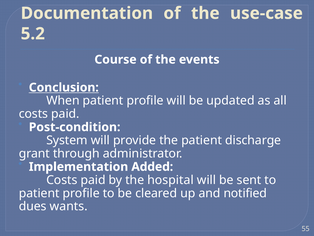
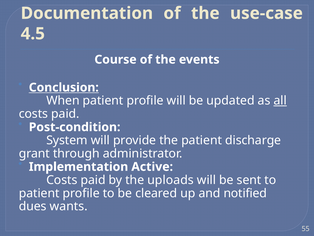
5.2: 5.2 -> 4.5 (33, 34)
all underline: none -> present (280, 100)
Added: Added -> Active (152, 166)
hospital: hospital -> uploads (171, 180)
